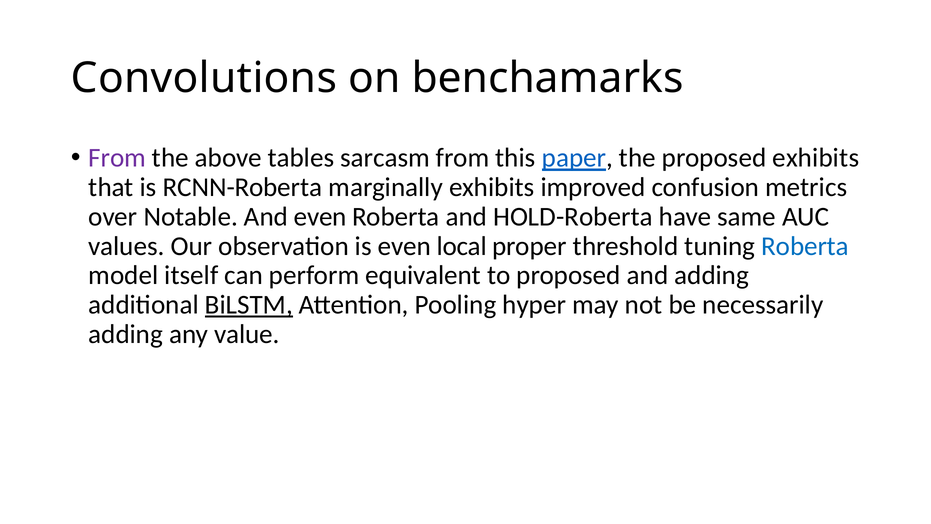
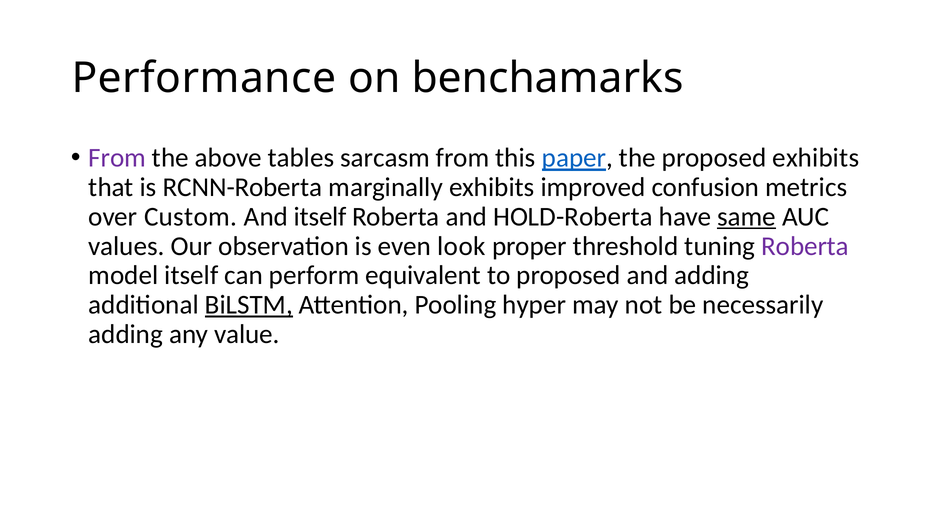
Convolutions: Convolutions -> Performance (204, 78)
Notable: Notable -> Custom (191, 217)
And even: even -> itself (320, 217)
same underline: none -> present (747, 217)
local: local -> look (461, 246)
Roberta colour: blue -> purple (805, 246)
